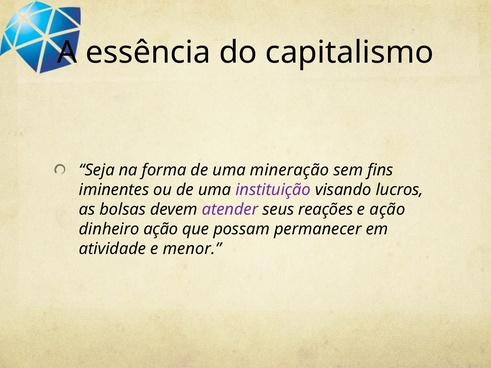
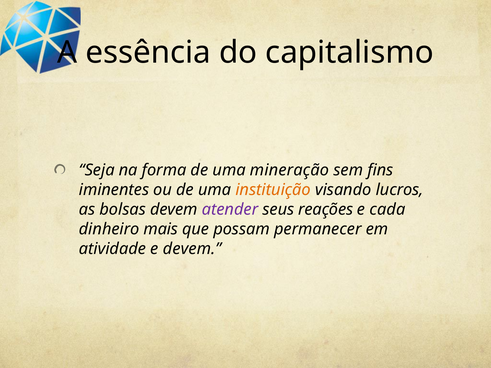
instituição colour: purple -> orange (273, 190)
e ação: ação -> cada (387, 210)
dinheiro ação: ação -> mais (161, 229)
e menor: menor -> devem (192, 249)
